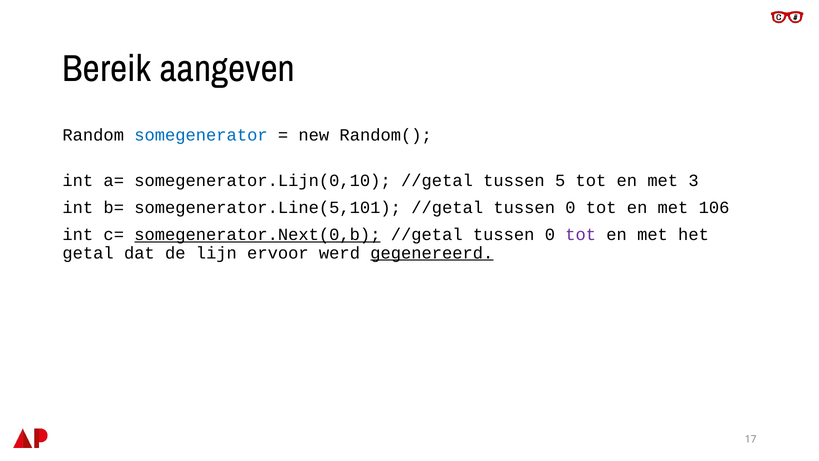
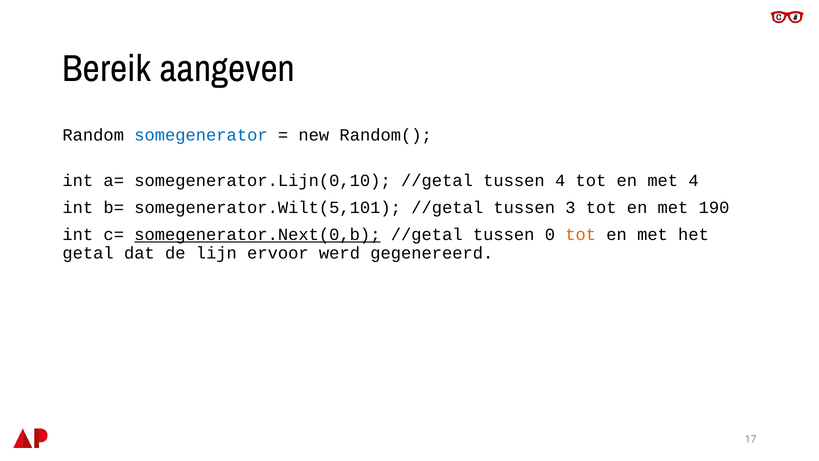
tussen 5: 5 -> 4 (560, 180)
met 3: 3 -> 4 (694, 180)
somegenerator.Line(5,101: somegenerator.Line(5,101 -> somegenerator.Wilt(5,101 (268, 207)
0: 0 -> 3 (570, 207)
106: 106 -> 190 (714, 207)
tot colour: purple -> orange (581, 234)
gegenereerd underline: present -> none (432, 253)
